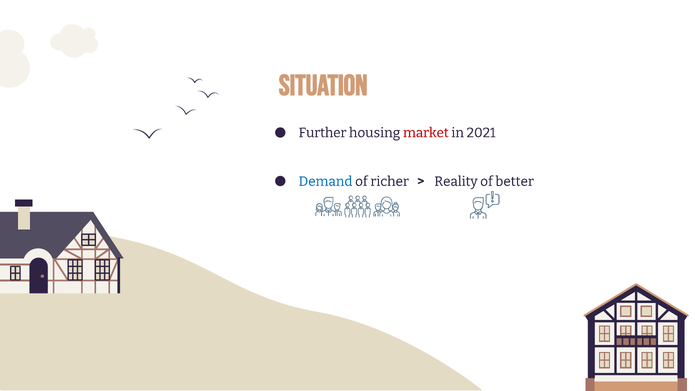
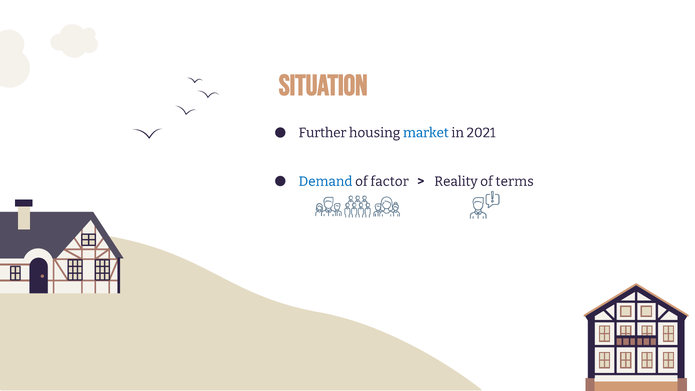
market colour: red -> blue (426, 133)
richer: richer -> factor (390, 181)
better: better -> terms (515, 181)
